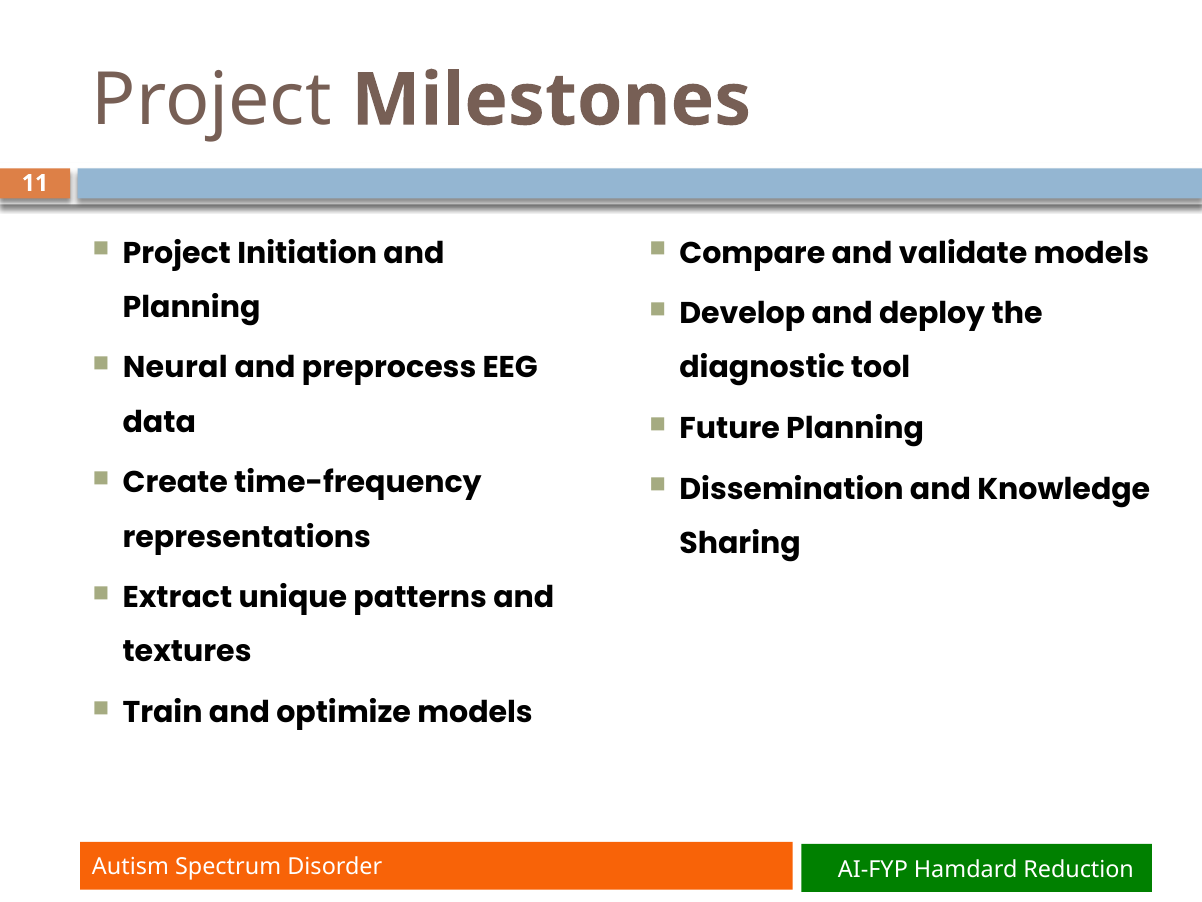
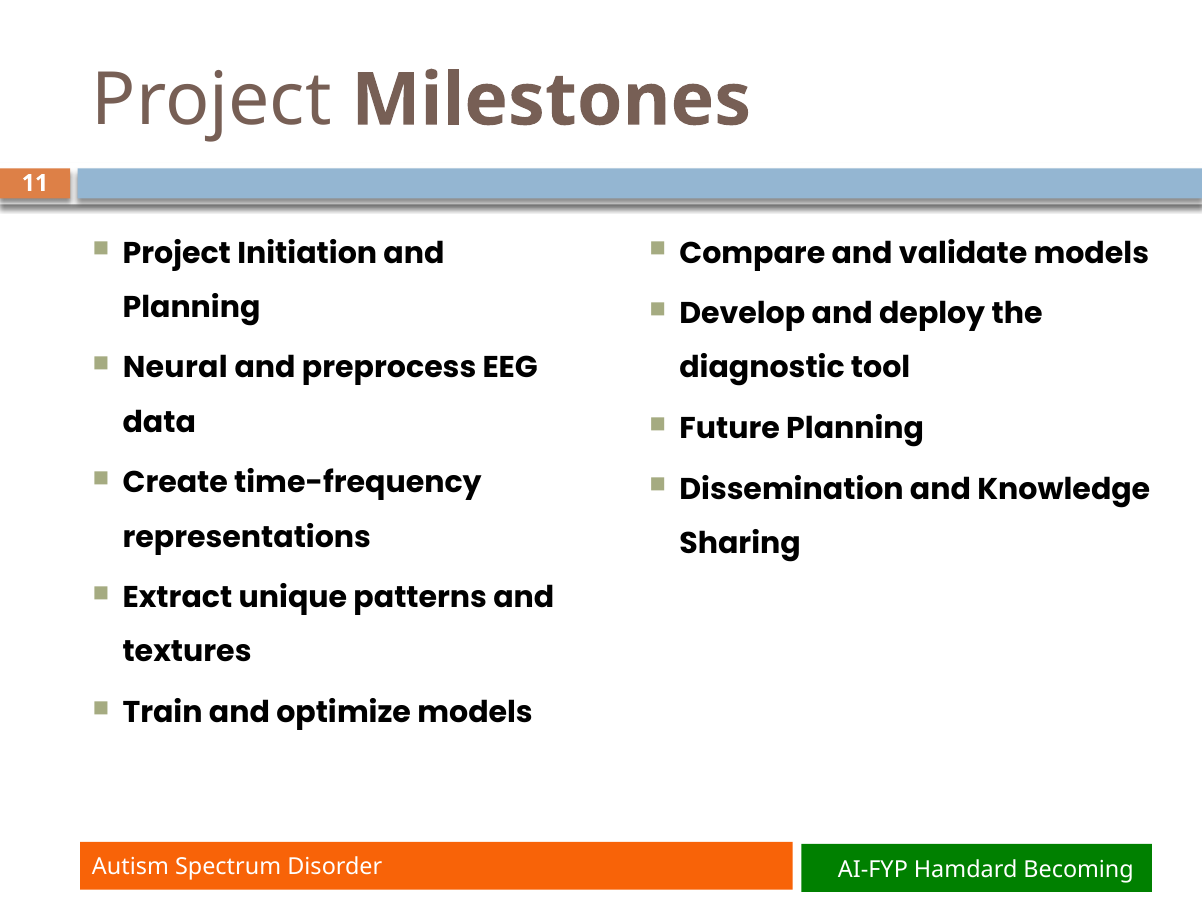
Reduction: Reduction -> Becoming (1079, 869)
